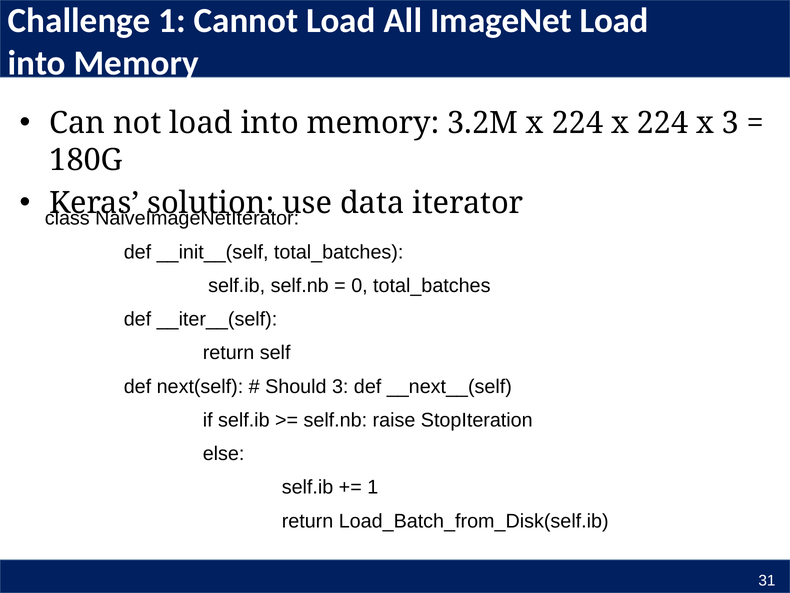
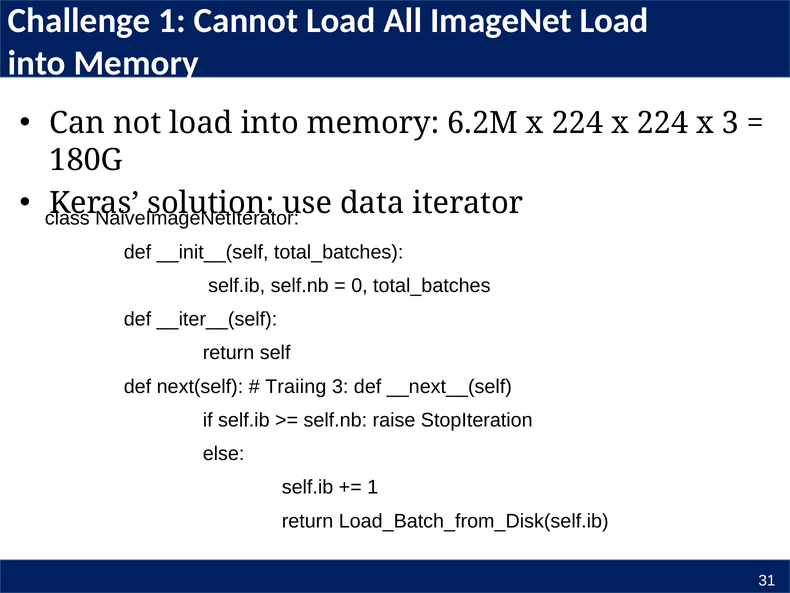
3.2M: 3.2M -> 6.2M (483, 123)
Should: Should -> Traiing (296, 386)
